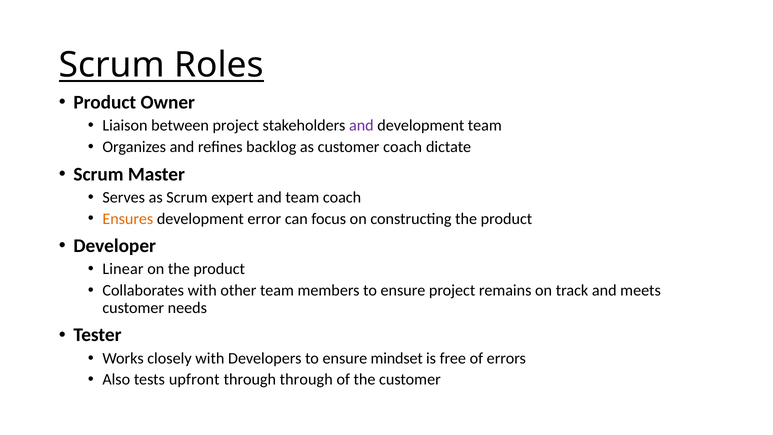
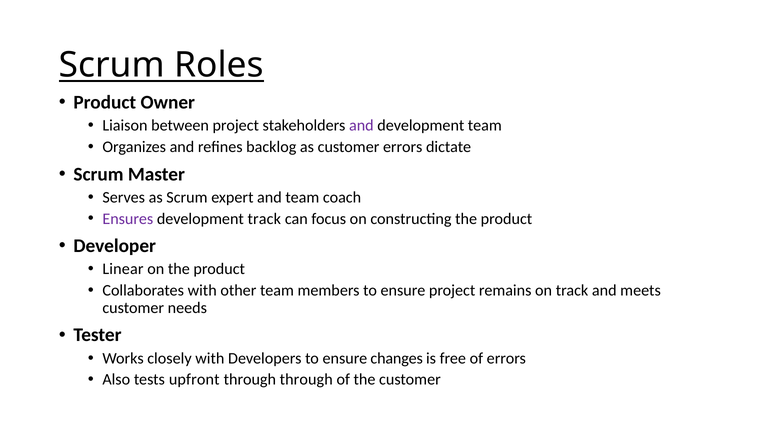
customer coach: coach -> errors (403, 147)
Ensures colour: orange -> purple (128, 219)
development error: error -> track (264, 219)
mindset: mindset -> changes (397, 358)
